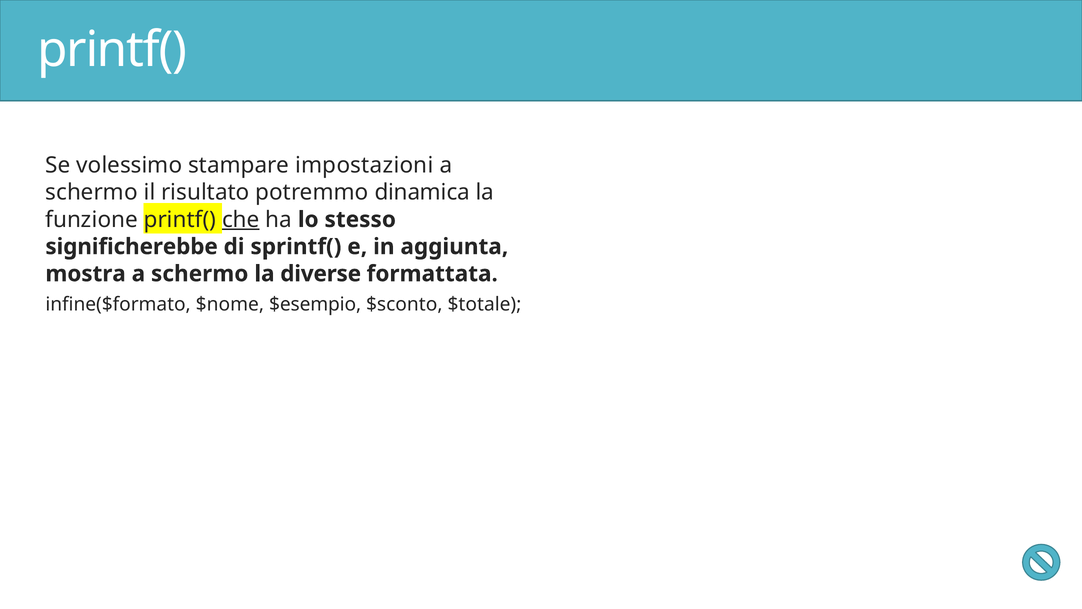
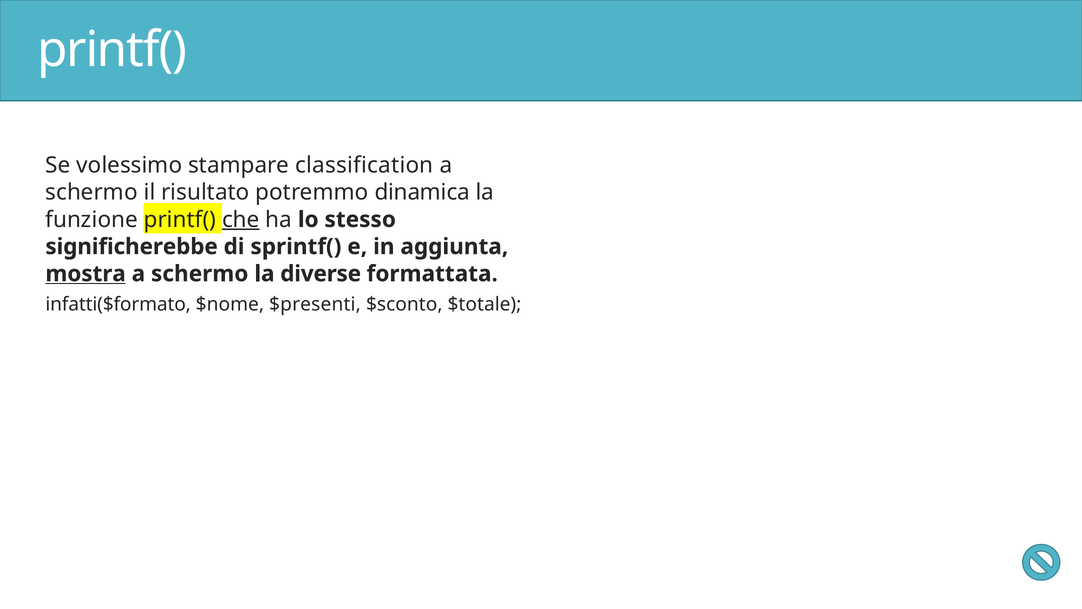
impostazioni: impostazioni -> classification (364, 165)
mostra underline: none -> present (86, 274)
infine($formato: infine($formato -> infatti($formato (118, 304)
$esempio: $esempio -> $presenti (315, 304)
